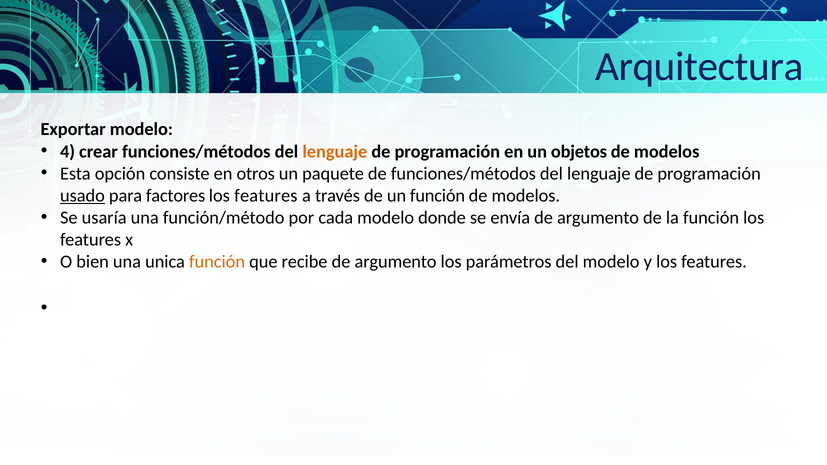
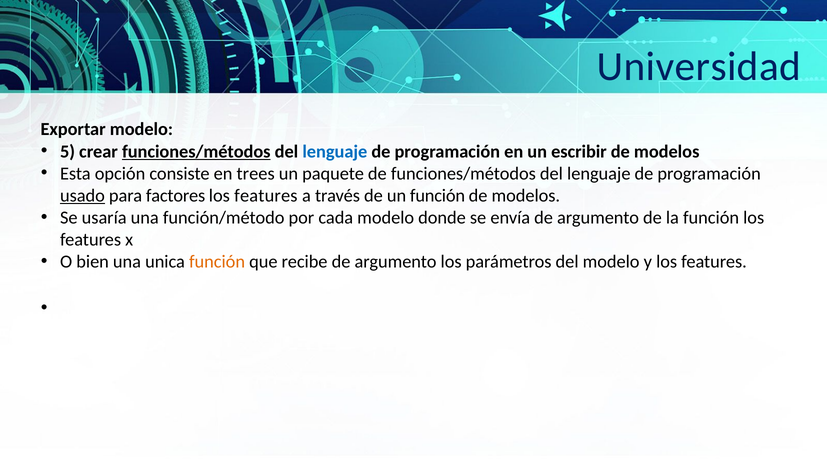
Arquitectura: Arquitectura -> Universidad (699, 67)
4: 4 -> 5 (68, 152)
funciones/métodos underline: none -> present (196, 152)
lenguaje colour: orange -> blue (335, 152)
objetos: objetos -> escribir (579, 152)
otros: otros -> trees (256, 174)
